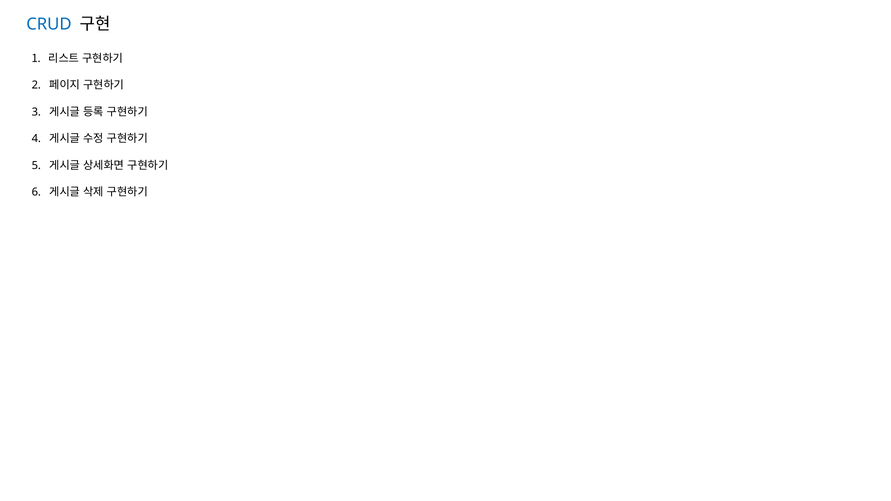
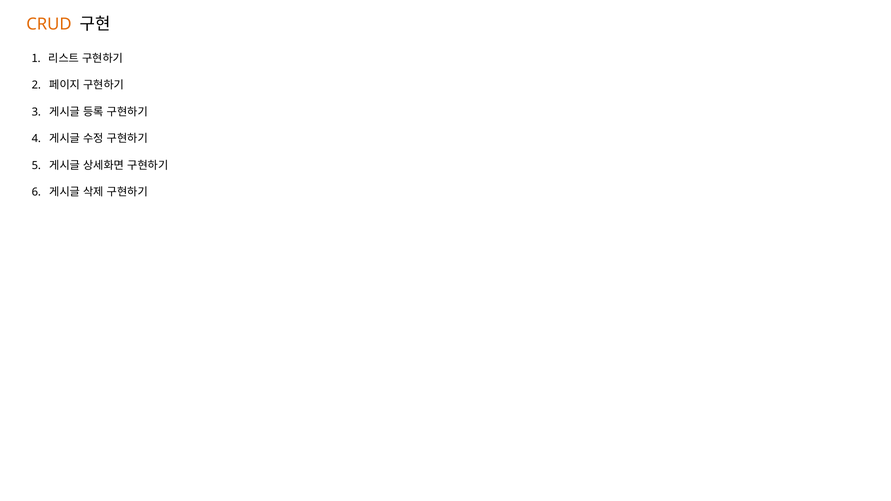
CRUD colour: blue -> orange (49, 24)
